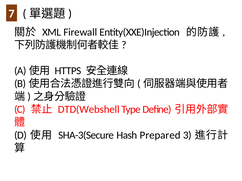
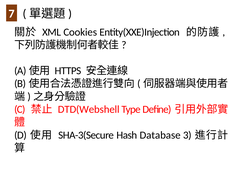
Firewall: Firewall -> Cookies (80, 32)
Prepared: Prepared -> Database (160, 135)
